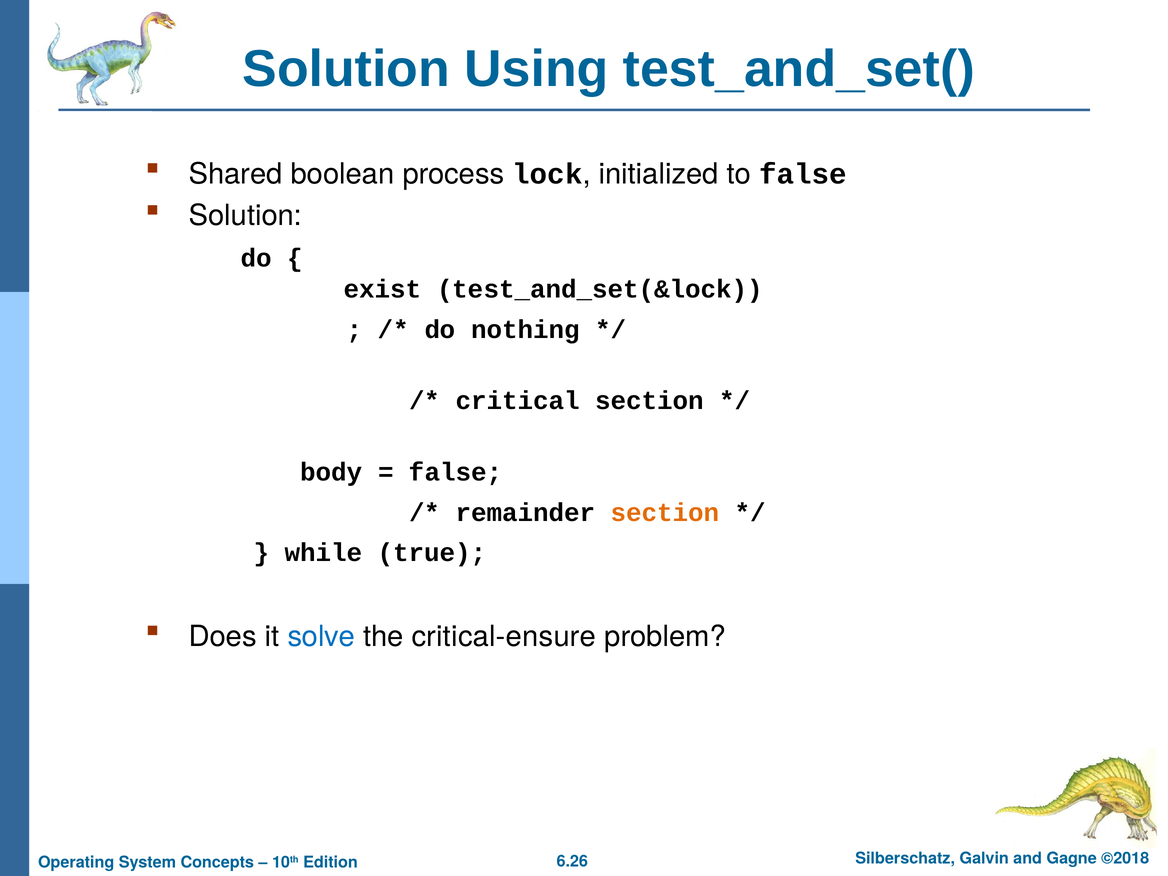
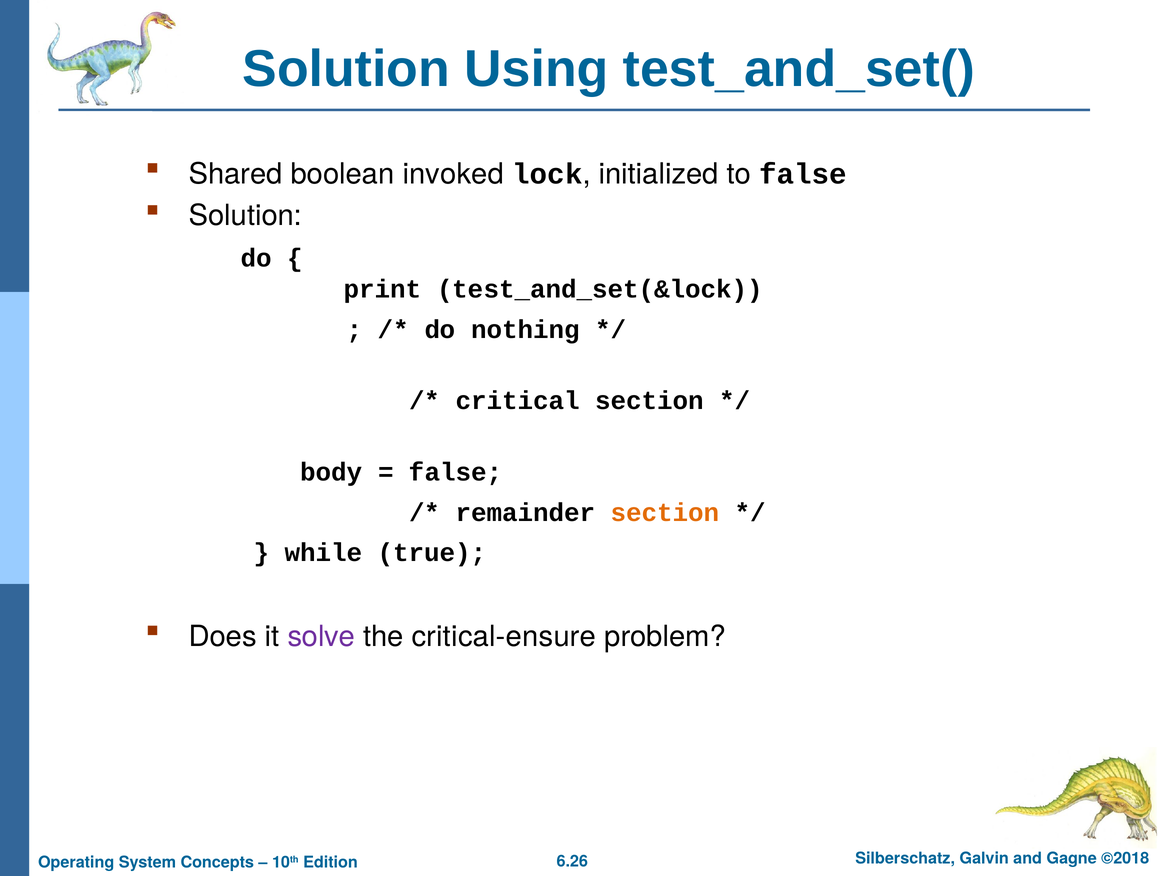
process: process -> invoked (453, 174)
exist: exist -> print (383, 289)
solve colour: blue -> purple (321, 636)
